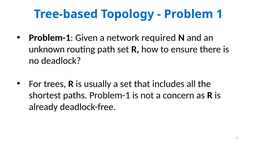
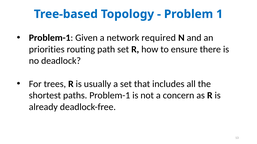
unknown: unknown -> priorities (47, 49)
